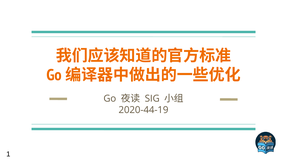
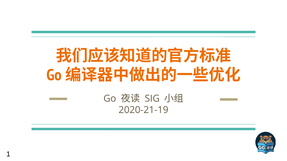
2020-44-19: 2020-44-19 -> 2020-21-19 (143, 110)
